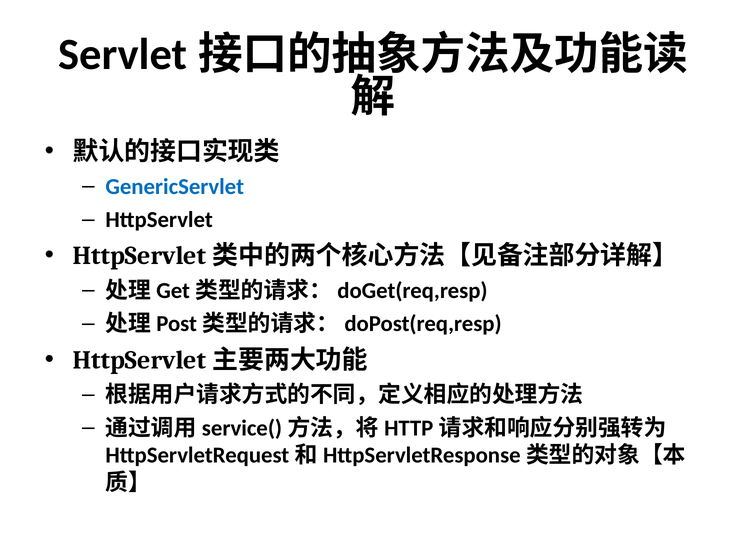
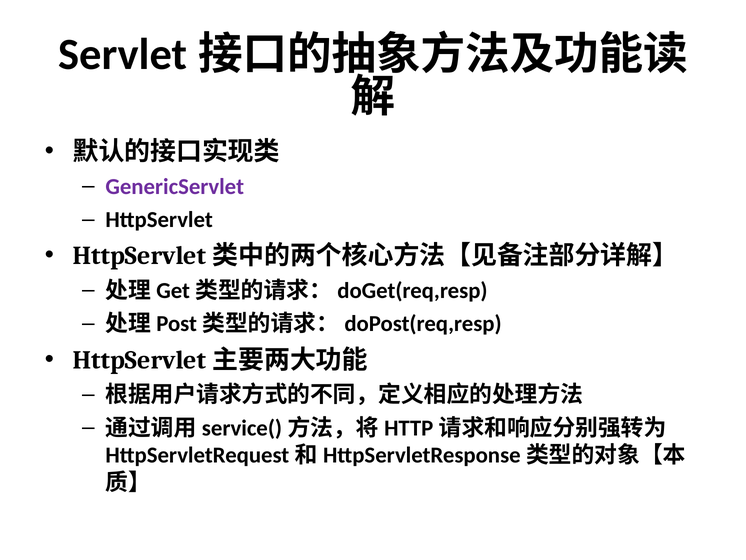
GenericServlet colour: blue -> purple (175, 186)
